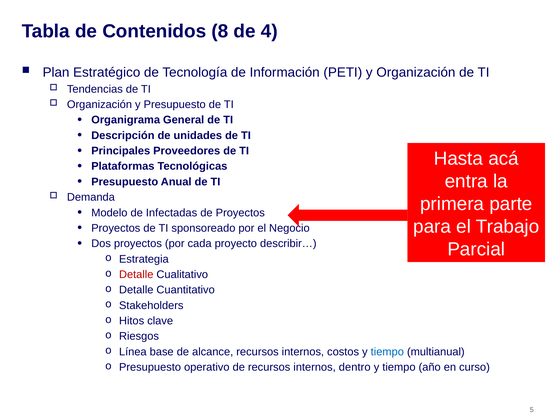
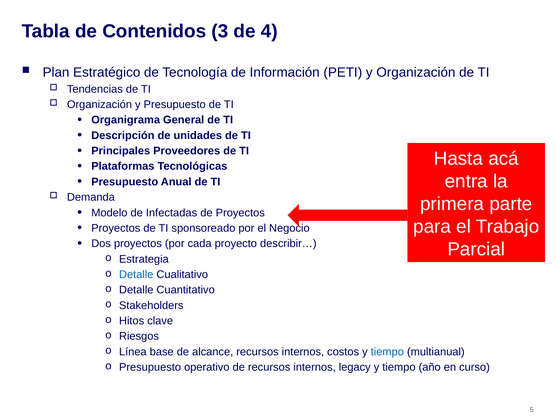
8: 8 -> 3 (220, 31)
Detalle colour: red -> blue (136, 275)
dentro: dentro -> legacy (355, 367)
